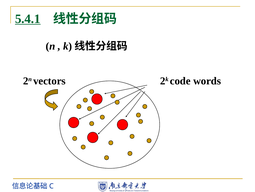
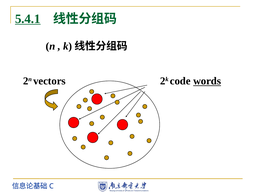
words underline: none -> present (207, 81)
